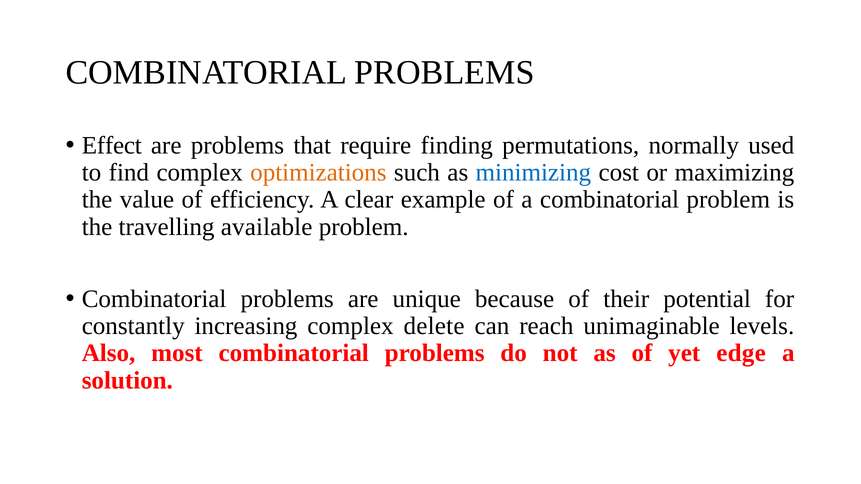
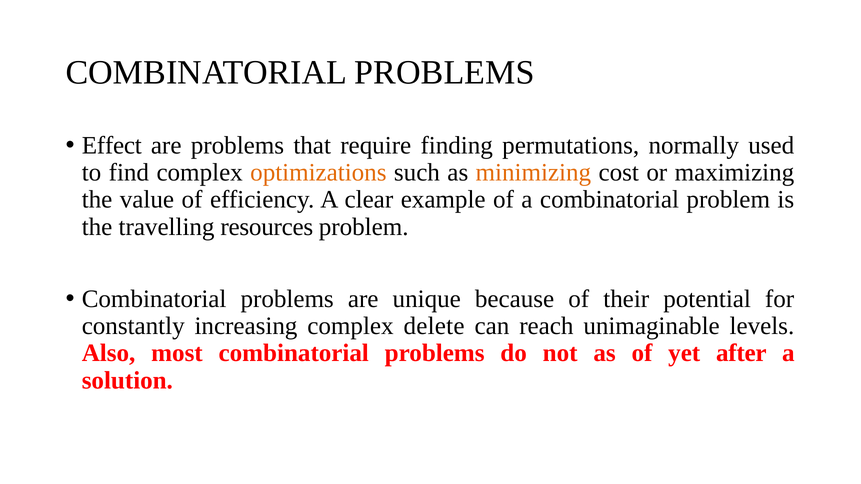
minimizing colour: blue -> orange (533, 173)
available: available -> resources (267, 227)
edge: edge -> after (741, 353)
